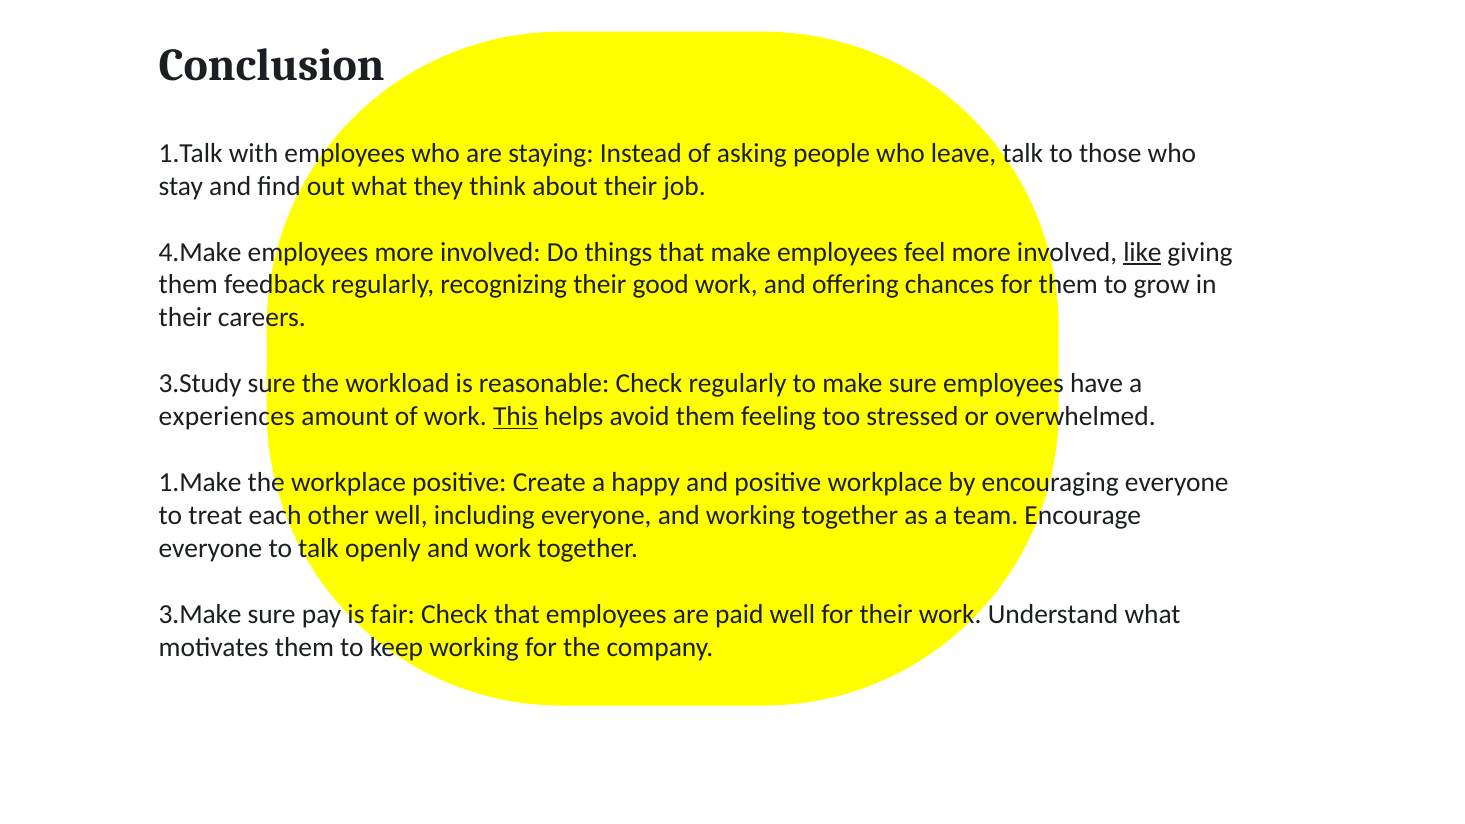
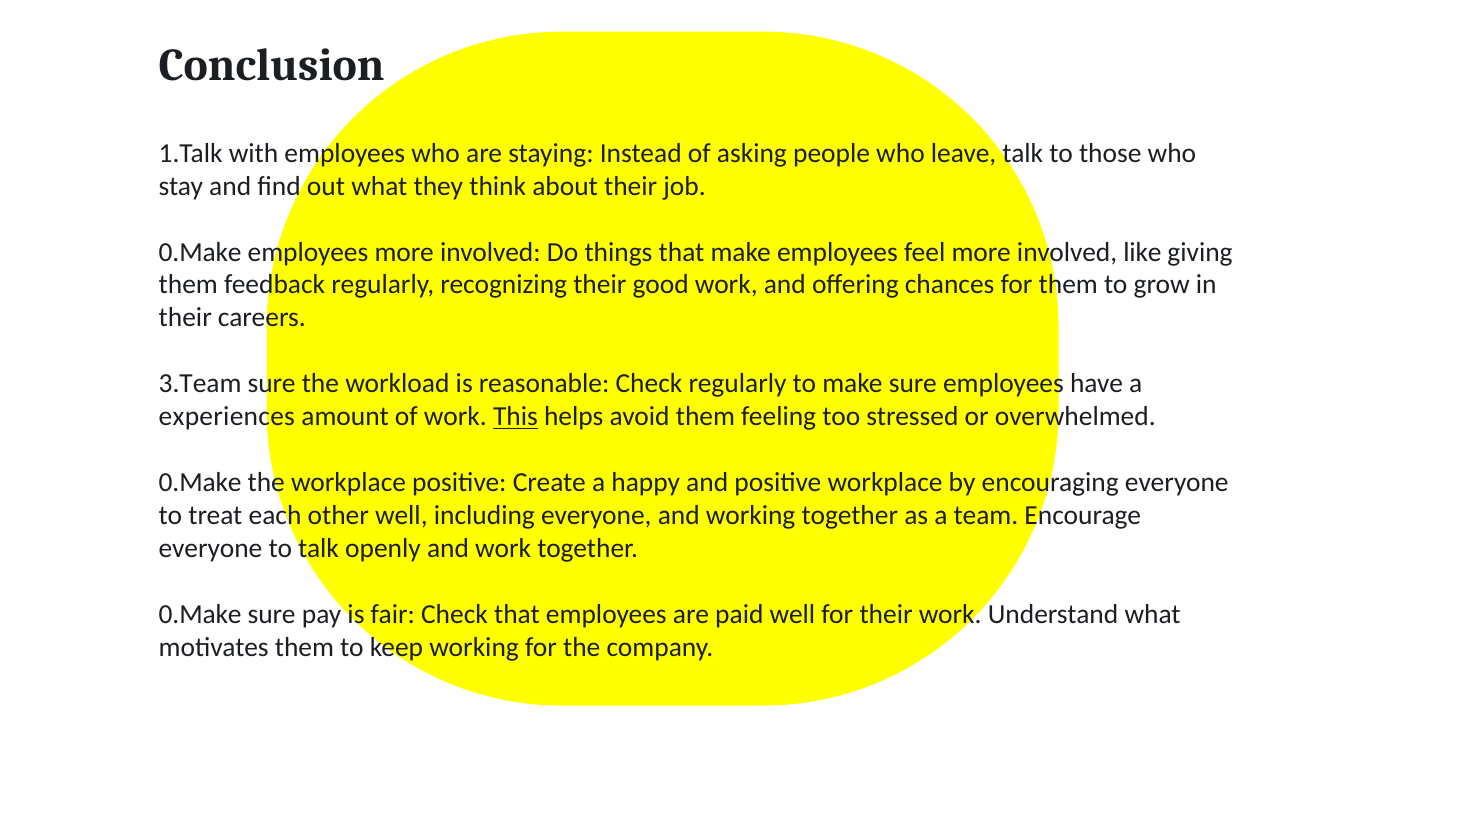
4.Make: 4.Make -> 0.Make (200, 252)
like underline: present -> none (1142, 252)
3.Study: 3.Study -> 3.Team (200, 384)
1.Make: 1.Make -> 0.Make (200, 483)
3.Make: 3.Make -> 0.Make (200, 614)
